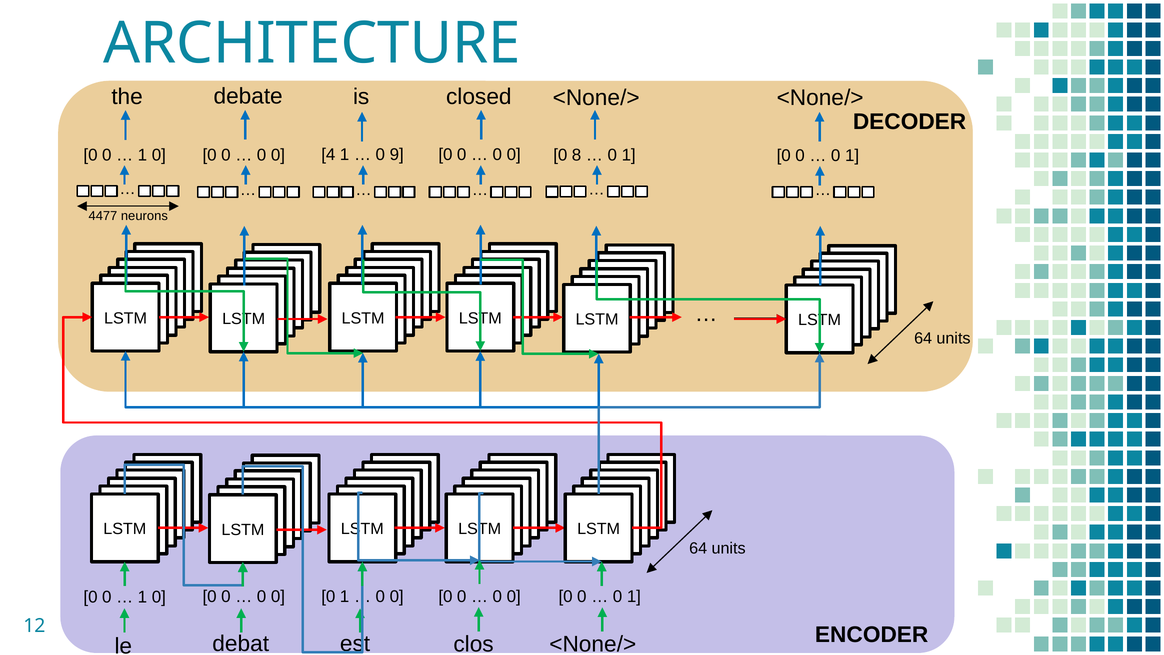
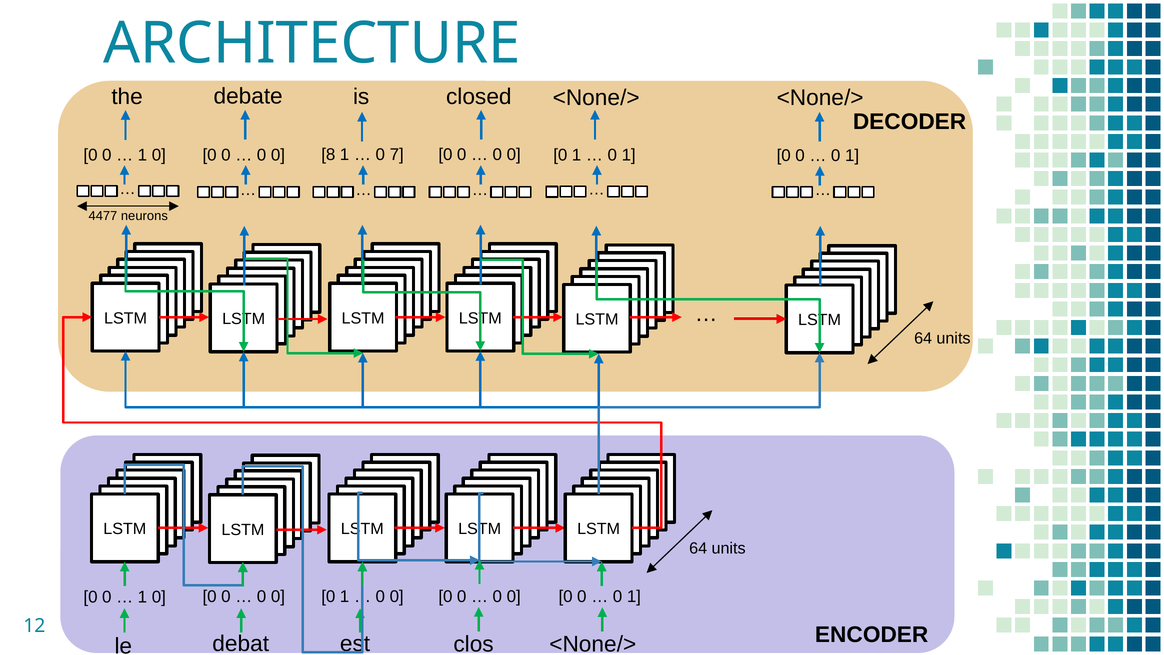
4: 4 -> 8 (328, 154)
9: 9 -> 7 (397, 154)
8: 8 -> 1 (577, 155)
